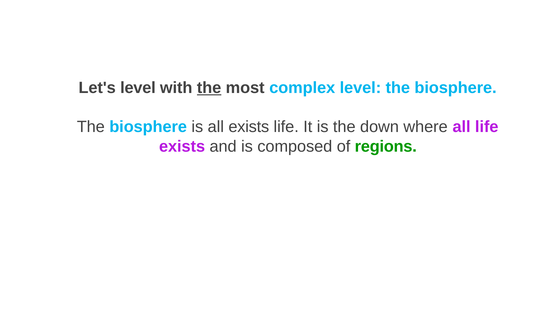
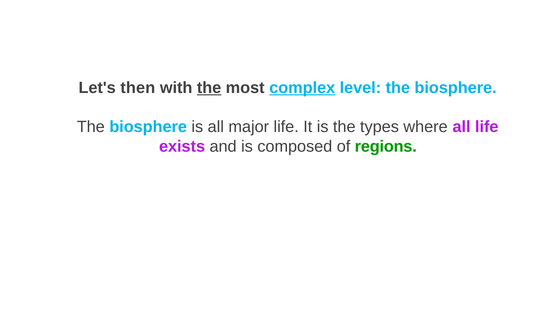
Let's level: level -> then (138, 88)
complex underline: none -> present (302, 88)
all exists: exists -> major (249, 127)
down: down -> types (379, 127)
